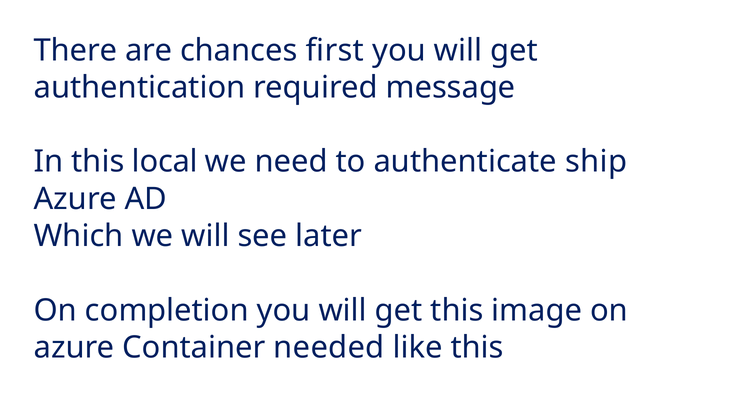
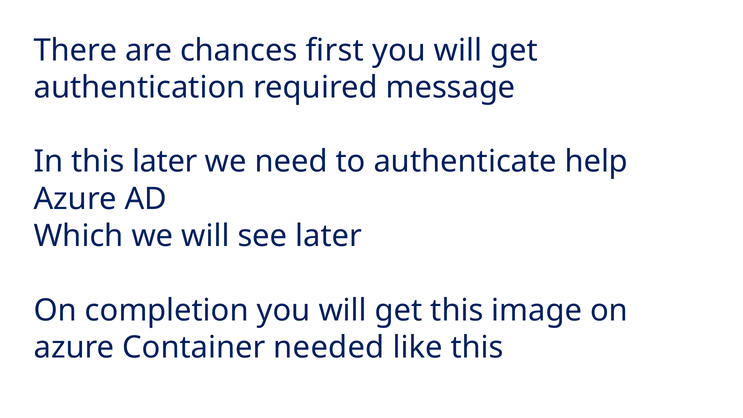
this local: local -> later (165, 162)
ship: ship -> help (596, 162)
